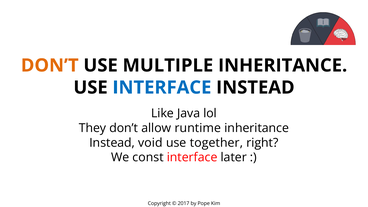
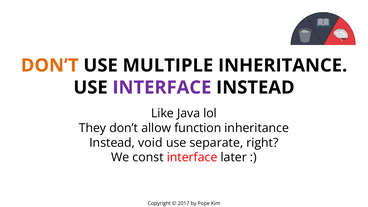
INTERFACE colour: blue -> purple (162, 88)
runtime: runtime -> function (198, 128)
together: together -> separate (216, 143)
